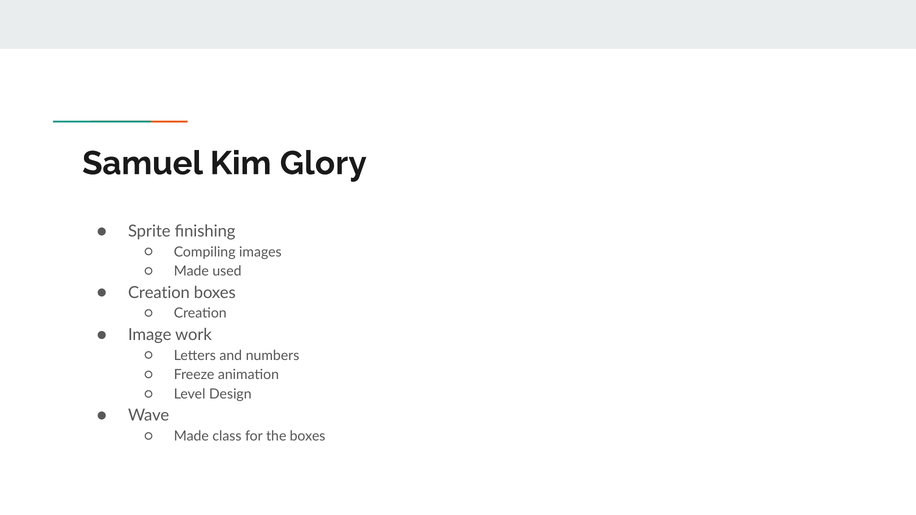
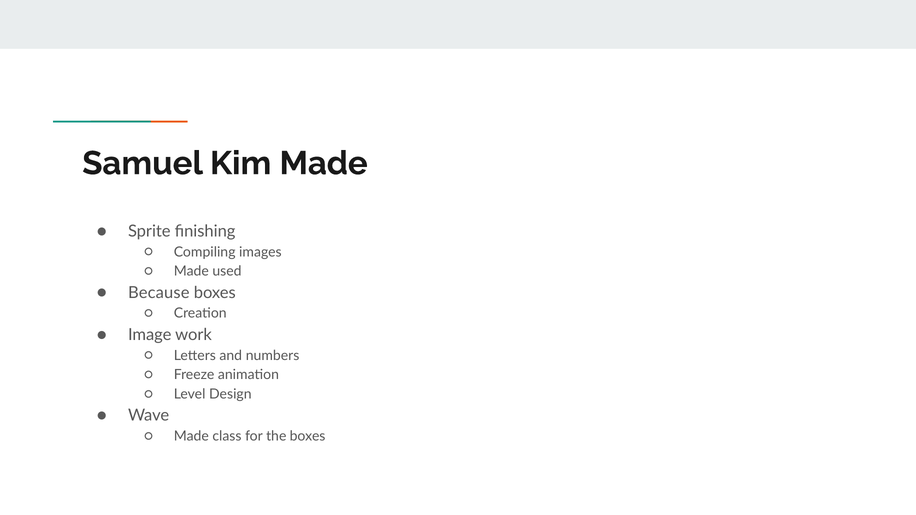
Kim Glory: Glory -> Made (324, 163)
Creation: Creation -> Because (159, 293)
